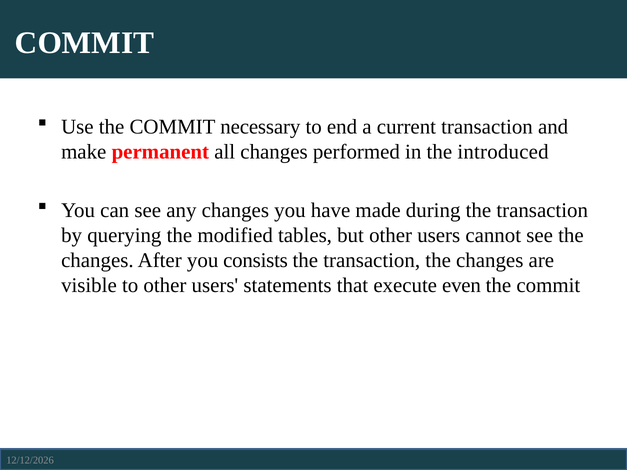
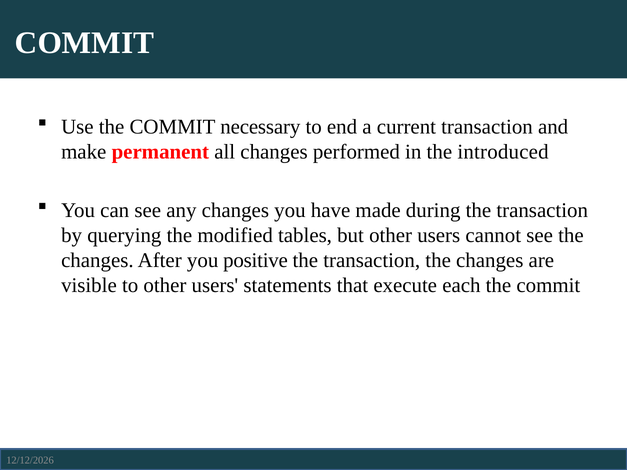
consists: consists -> positive (256, 261)
even: even -> each (461, 286)
